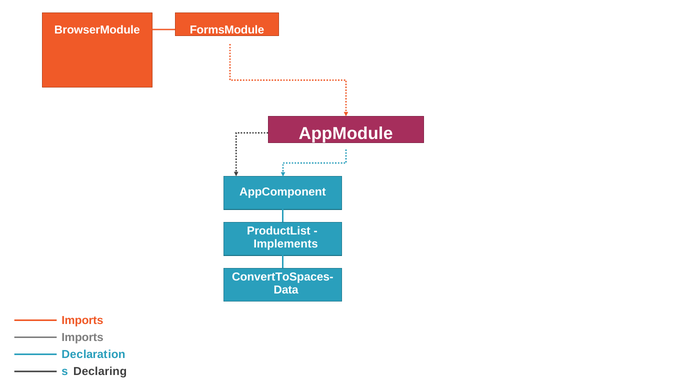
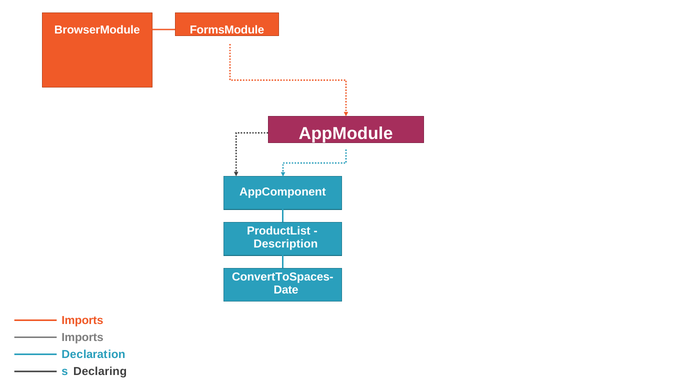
Implements: Implements -> Description (286, 244)
Data: Data -> Date (286, 290)
